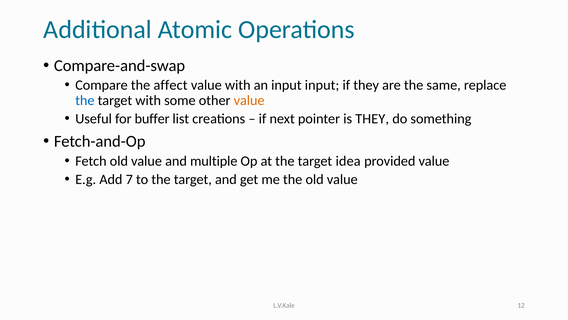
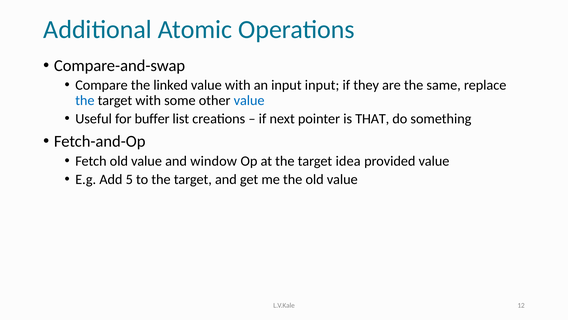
affect: affect -> linked (171, 85)
value colour: orange -> blue (249, 100)
is THEY: THEY -> THAT (372, 119)
multiple: multiple -> window (214, 161)
7: 7 -> 5 (129, 179)
